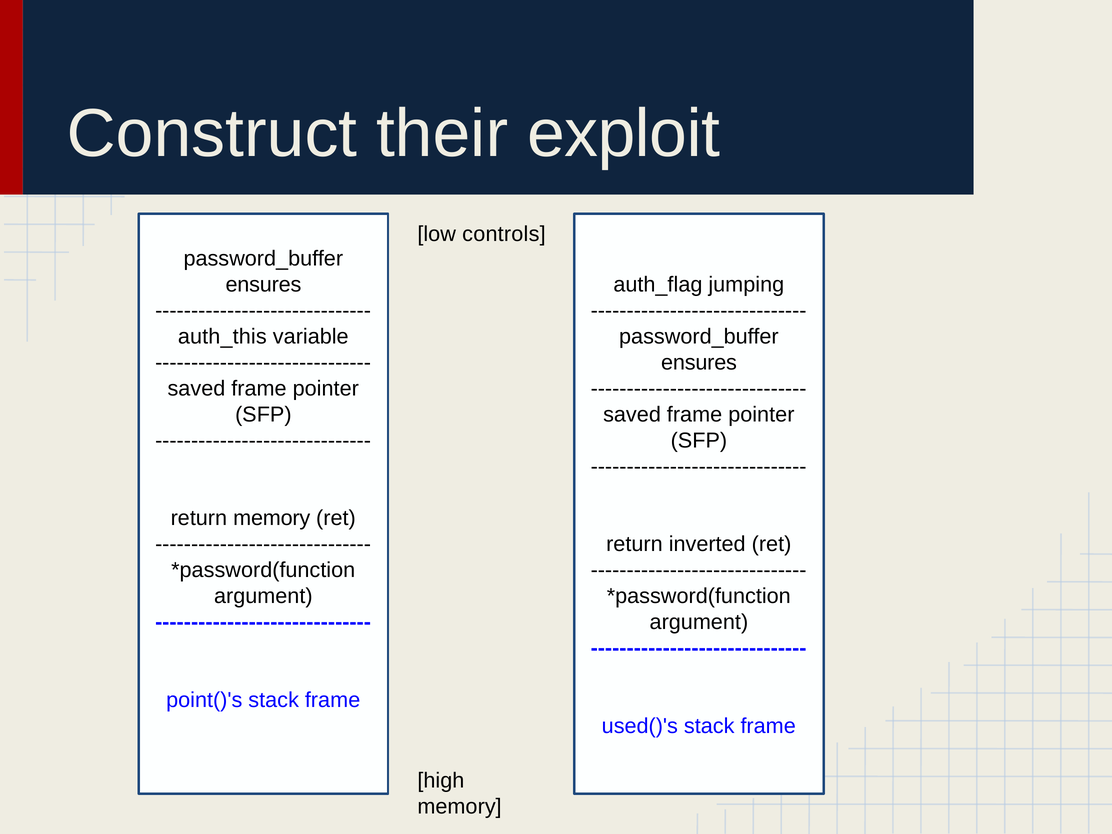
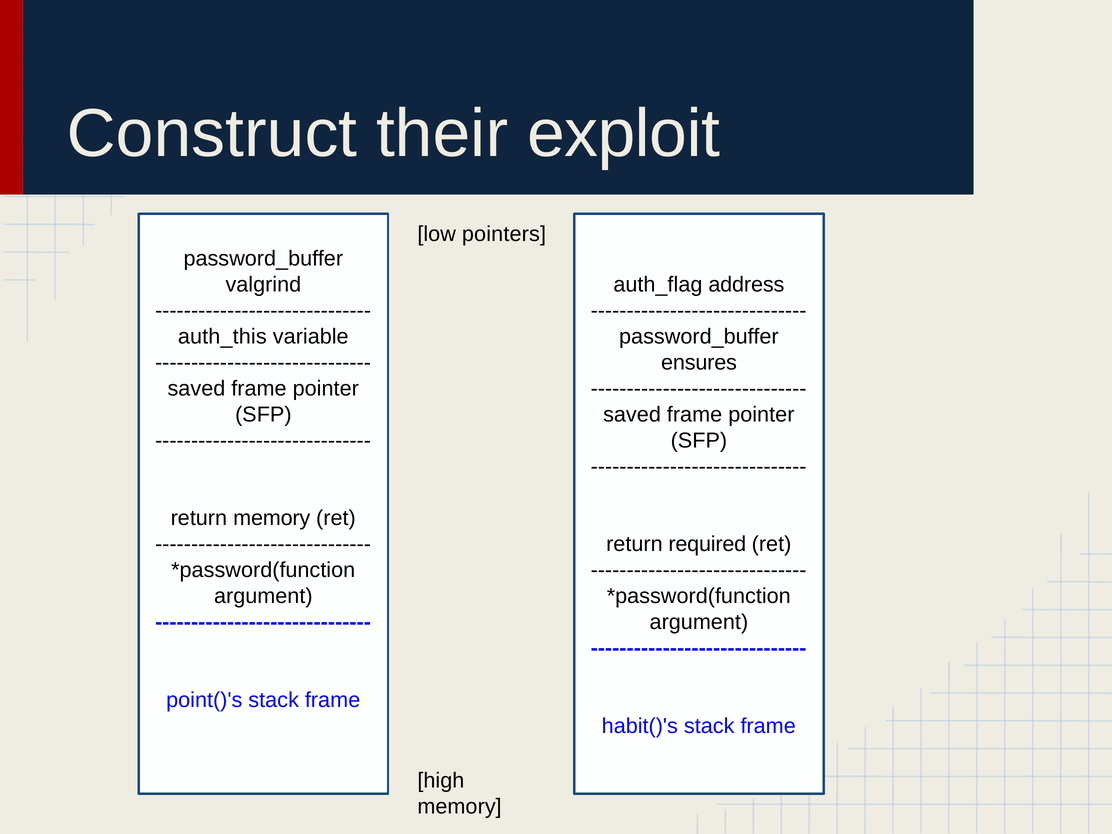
controls: controls -> pointers (504, 234)
ensures: ensures -> valgrind (263, 285)
jumping: jumping -> address (746, 285)
inverted: inverted -> required (707, 544)
used()'s: used()'s -> habit()'s (640, 726)
